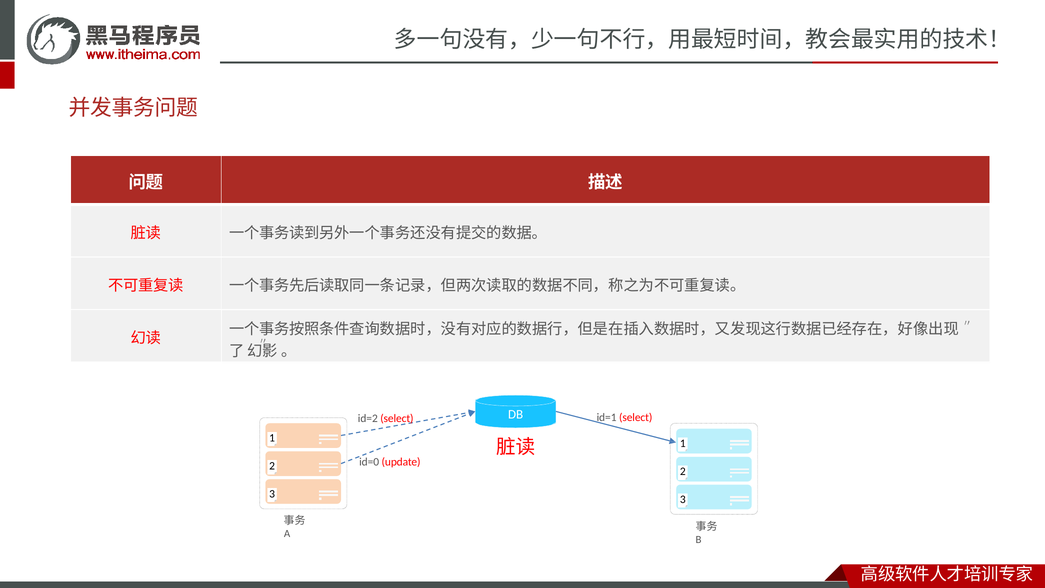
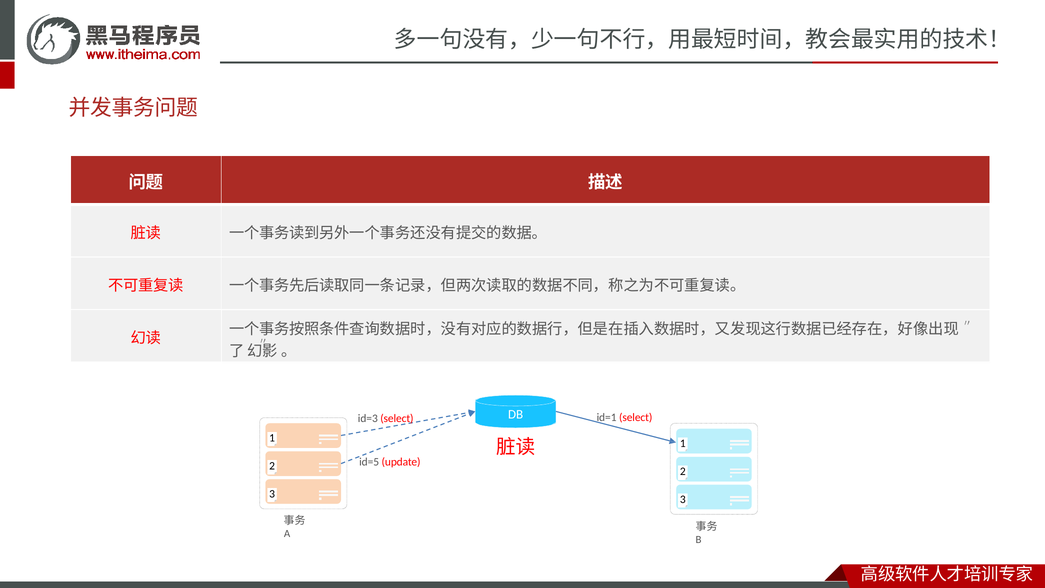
id=2: id=2 -> id=3 (368, 418)
id=0: id=0 -> id=5 (369, 462)
